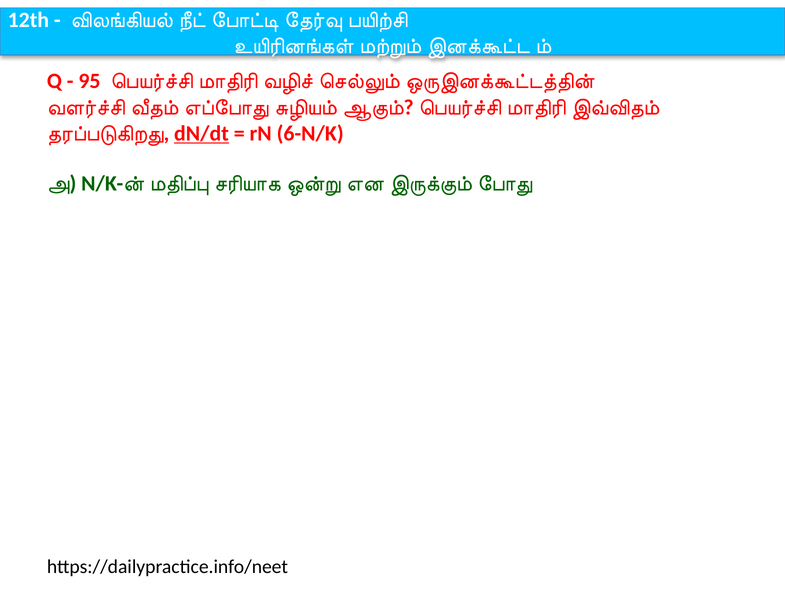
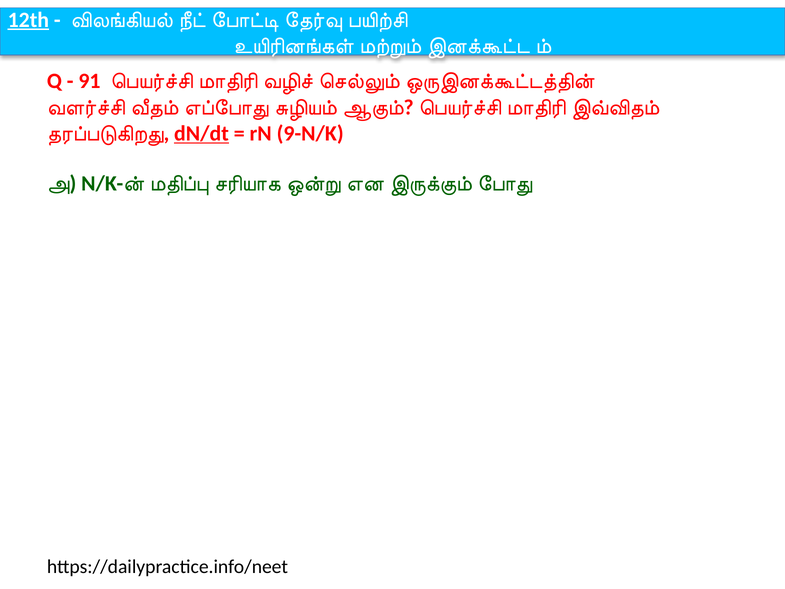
12th underline: none -> present (28, 20)
95: 95 -> 91 (89, 81)
6-N/K: 6-N/K -> 9-N/K (310, 134)
